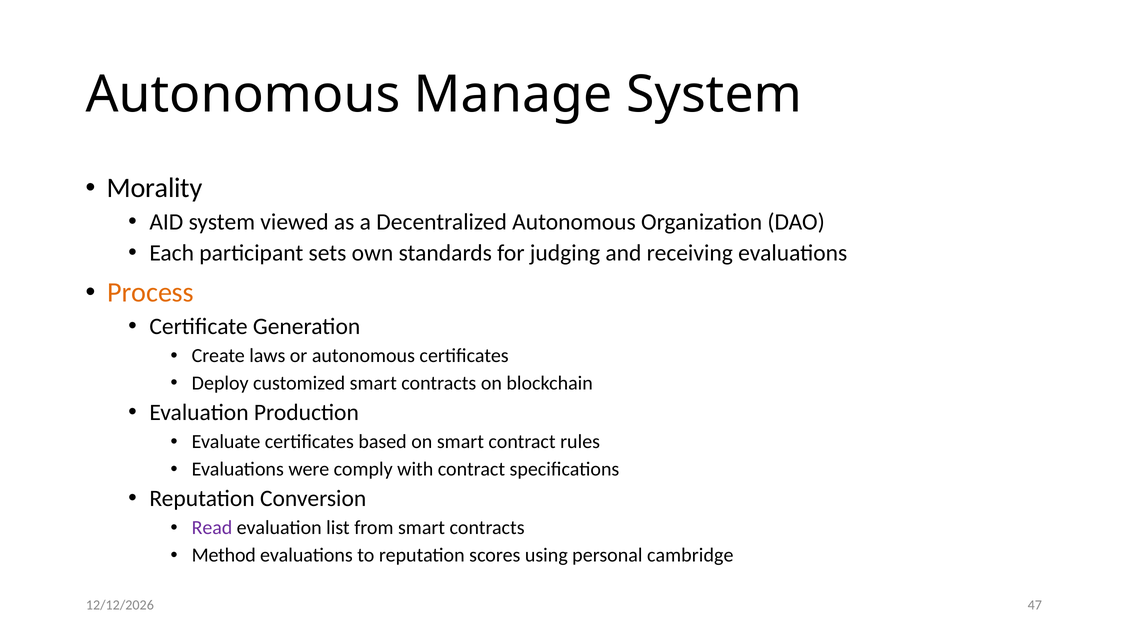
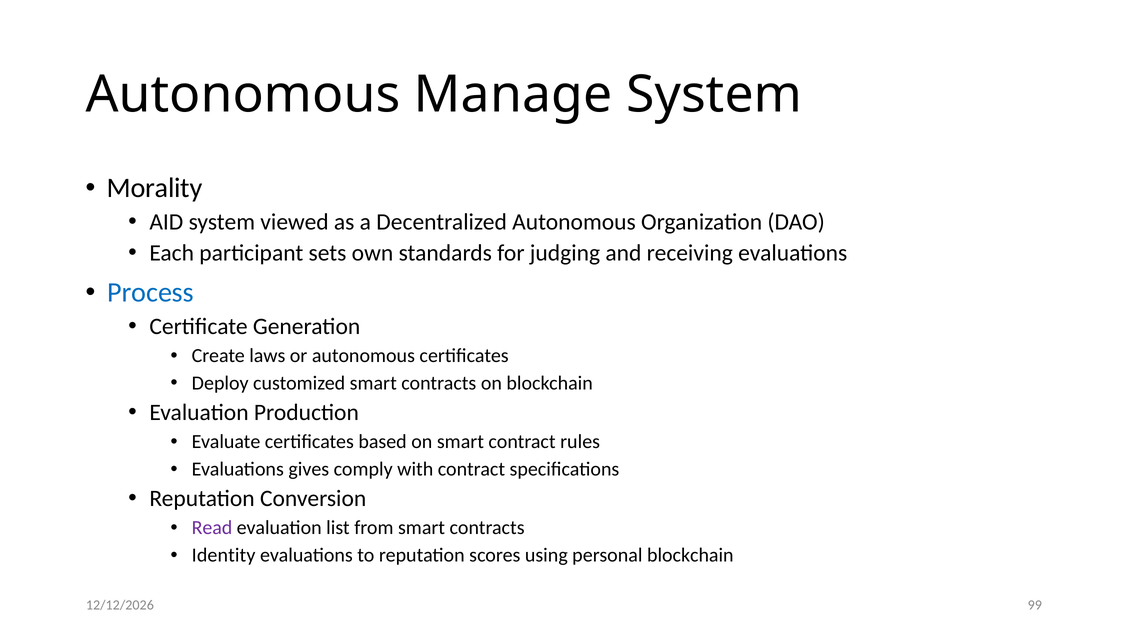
Process colour: orange -> blue (151, 293)
were: were -> gives (309, 470)
Method: Method -> Identity (224, 556)
personal cambridge: cambridge -> blockchain (690, 556)
47: 47 -> 99 (1035, 606)
